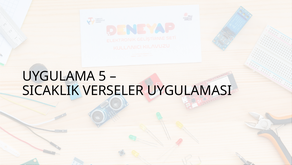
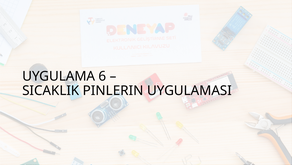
5: 5 -> 6 (102, 76)
VERSELER: VERSELER -> PINLERIN (113, 90)
